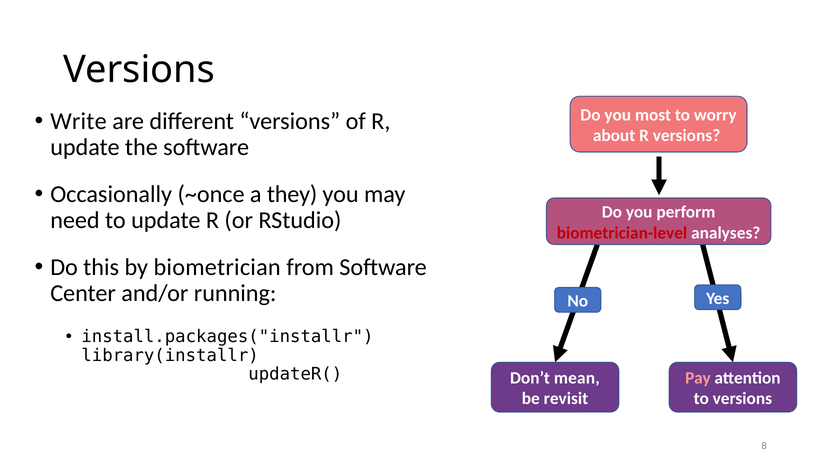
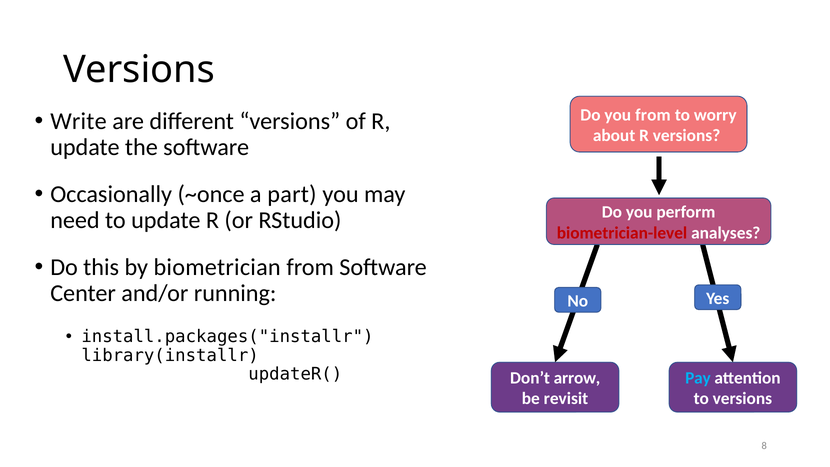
you most: most -> from (653, 115)
they: they -> part (292, 194)
mean: mean -> arrow (577, 378)
Pay colour: pink -> light blue (698, 378)
